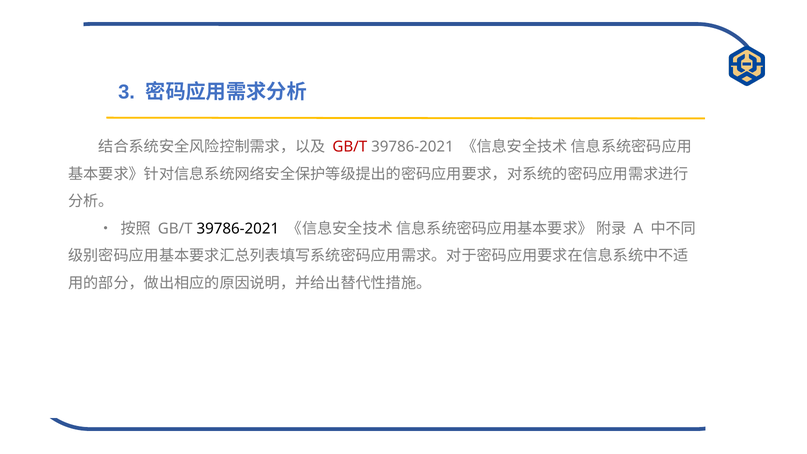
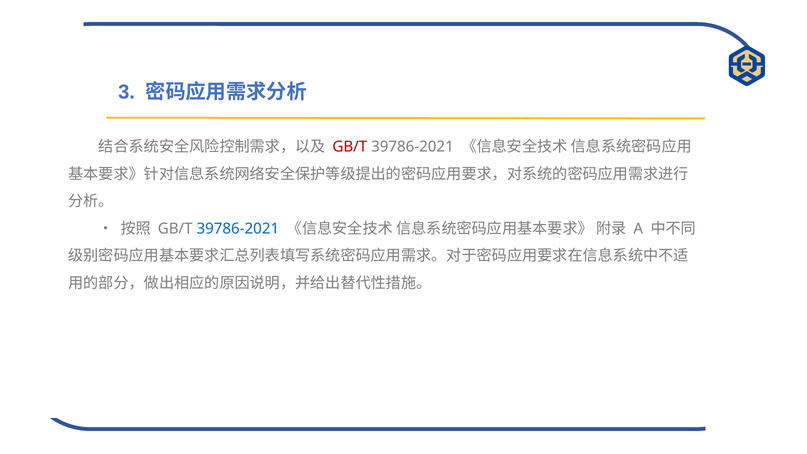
39786-2021 colour: black -> blue (238, 229)
